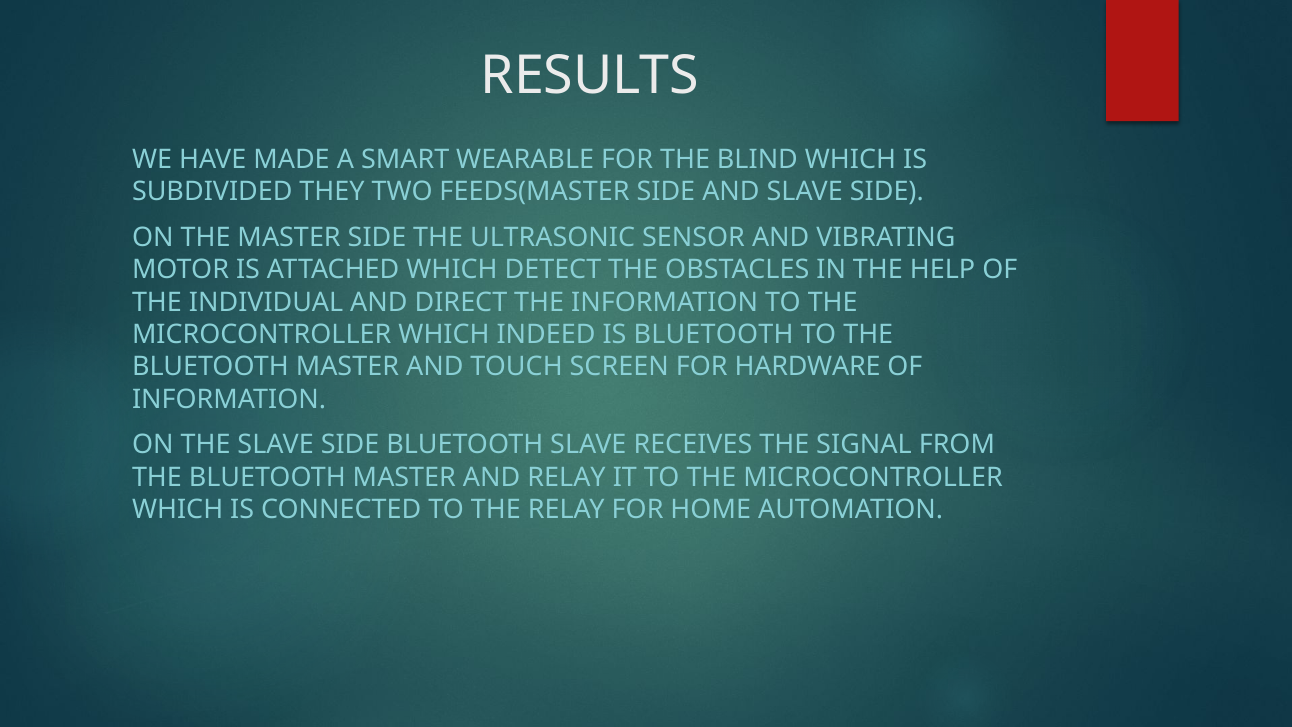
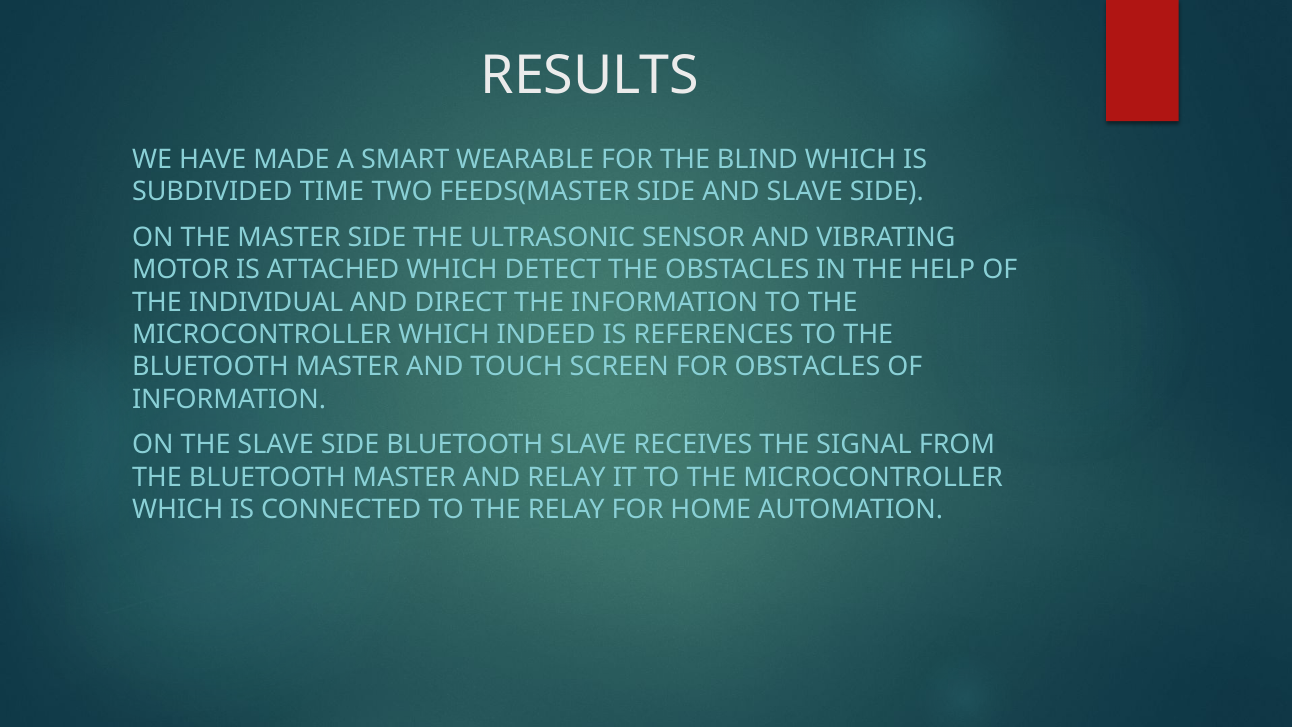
THEY: THEY -> TIME (332, 192)
IS BLUETOOTH: BLUETOOTH -> REFERENCES (714, 334)
FOR HARDWARE: HARDWARE -> OBSTACLES (807, 367)
